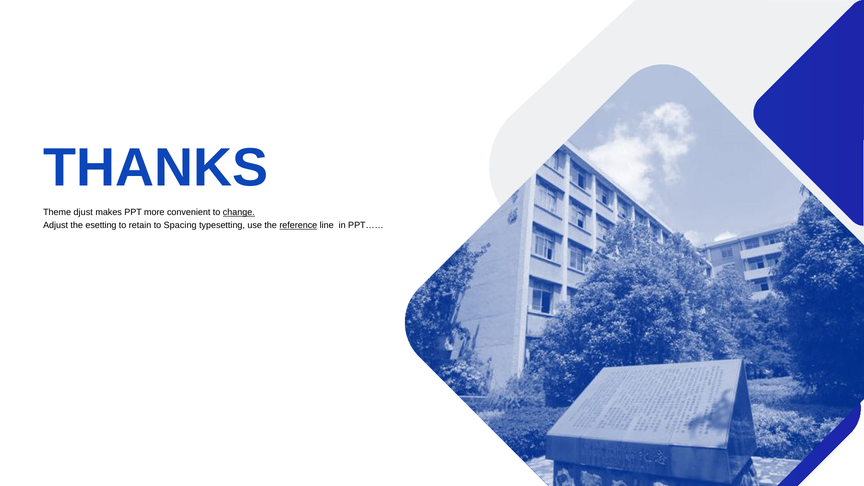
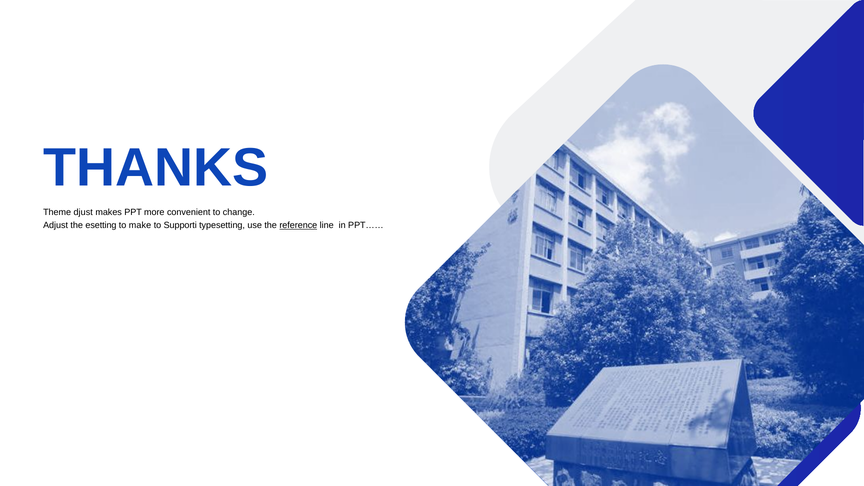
change underline: present -> none (239, 212)
retain: retain -> make (140, 225)
Spacing: Spacing -> Supporti (180, 225)
